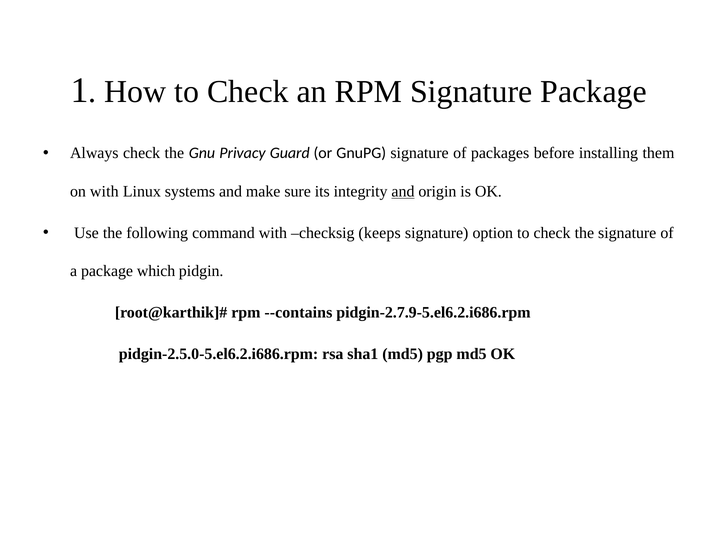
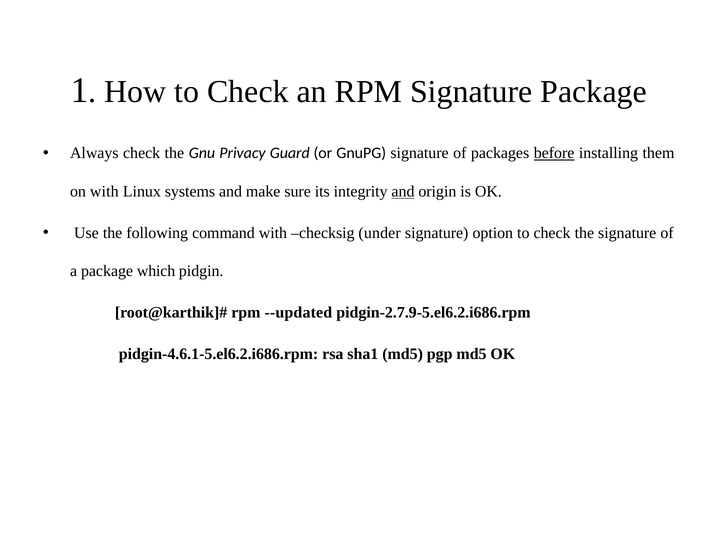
before underline: none -> present (554, 153)
keeps: keeps -> under (380, 233)
--contains: --contains -> --updated (298, 312)
pidgin-2.5.0-5.el6.2.i686.rpm: pidgin-2.5.0-5.el6.2.i686.rpm -> pidgin-4.6.1-5.el6.2.i686.rpm (219, 354)
